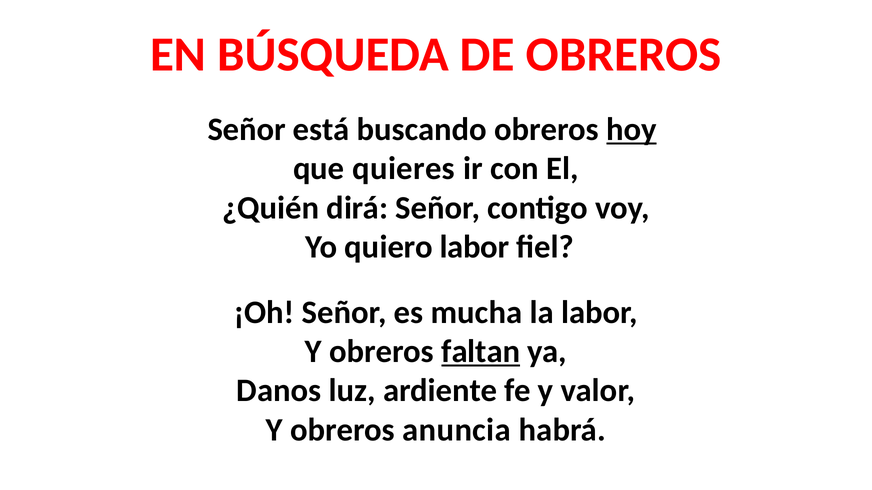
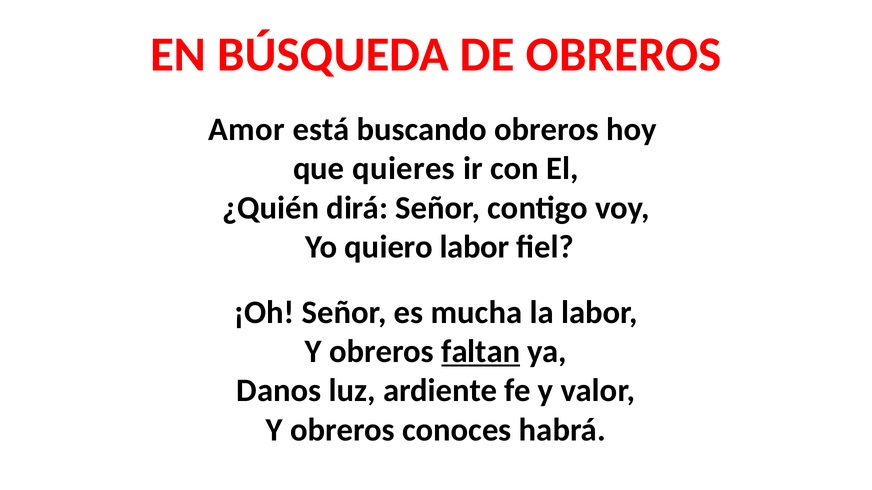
Señor: Señor -> Amor (246, 129)
hoy underline: present -> none (632, 129)
anuncia: anuncia -> conoces (457, 430)
